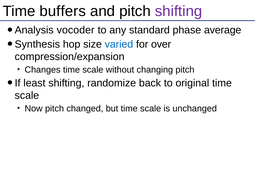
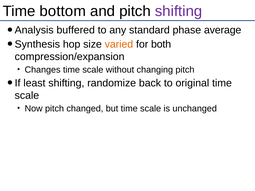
buffers: buffers -> bottom (63, 11)
vocoder: vocoder -> buffered (76, 30)
varied colour: blue -> orange (119, 44)
over: over -> both (161, 44)
